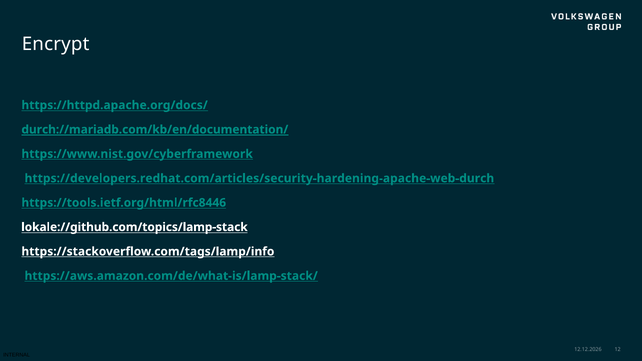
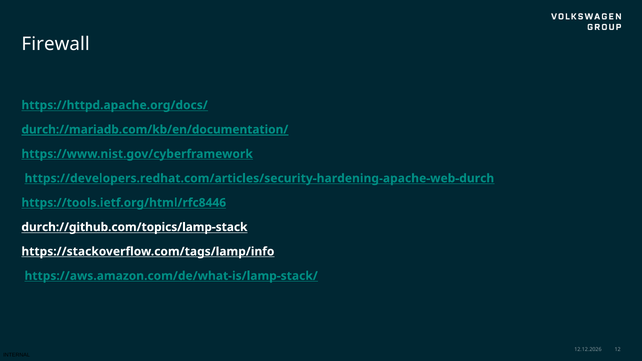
Encrypt: Encrypt -> Firewall (56, 44)
lokale://github.com/topics/lamp-stack: lokale://github.com/topics/lamp-stack -> durch://github.com/topics/lamp-stack (134, 227)
